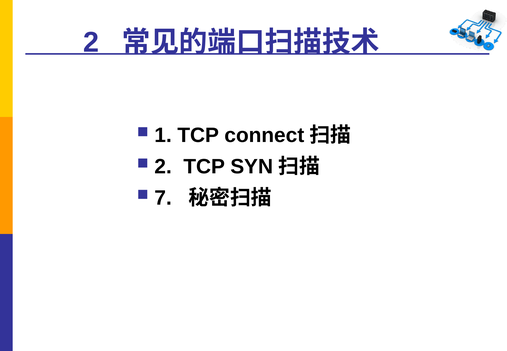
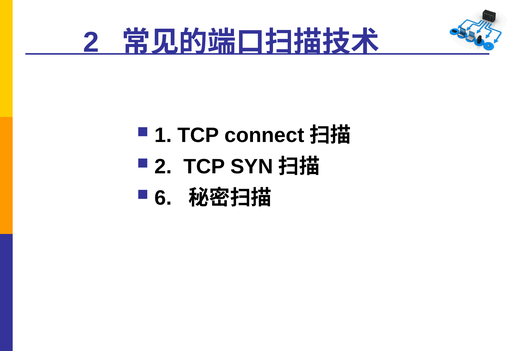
7: 7 -> 6 (163, 198)
